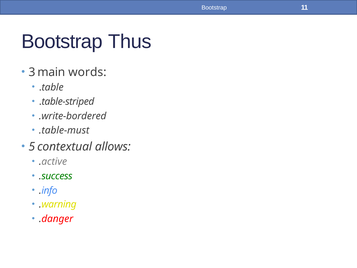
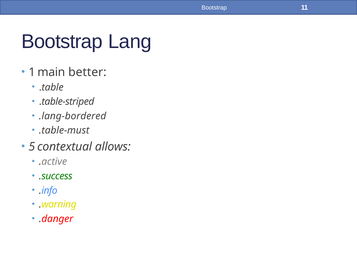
Thus: Thus -> Lang (130, 42)
3: 3 -> 1 (32, 72)
words: words -> better (87, 72)
.write-bordered: .write-bordered -> .lang-bordered (73, 116)
